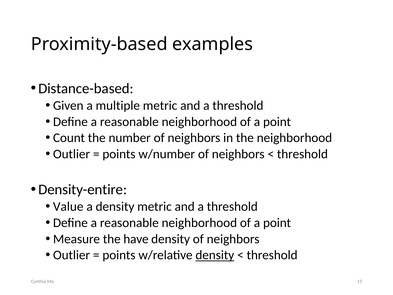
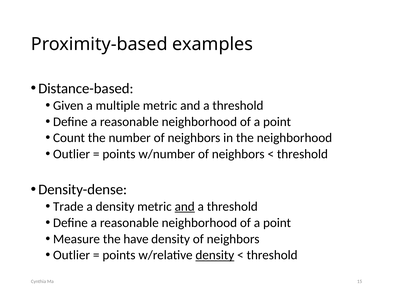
Density-entire: Density-entire -> Density-dense (83, 189)
Value: Value -> Trade (68, 206)
and underline: none -> present (185, 206)
